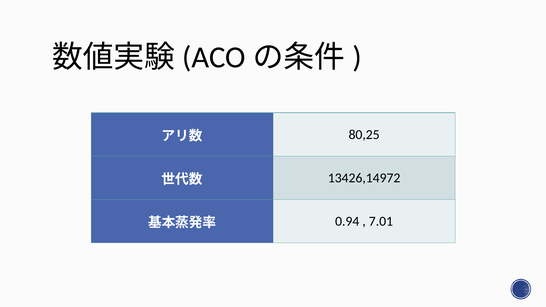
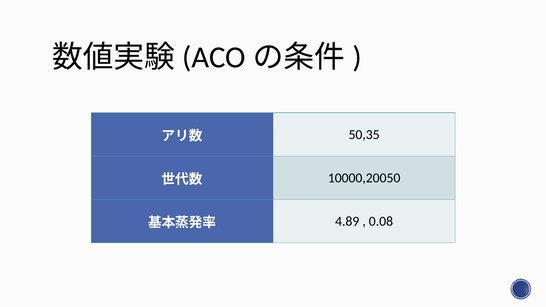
80,25: 80,25 -> 50,35 (364, 135)
13426,14972: 13426,14972 -> 10000,20050 (364, 178)
0.94: 0.94 -> 4.89 (347, 221)
7.01: 7.01 -> 0.08 (381, 221)
